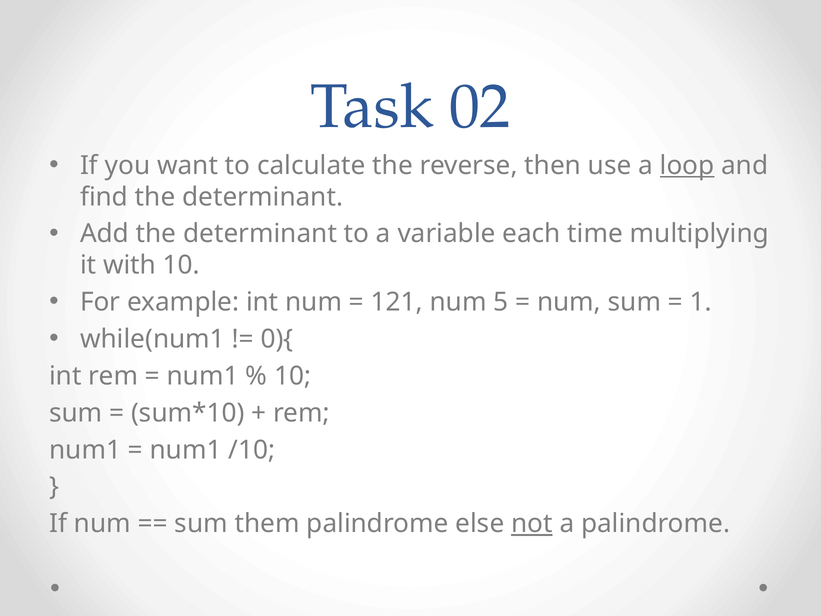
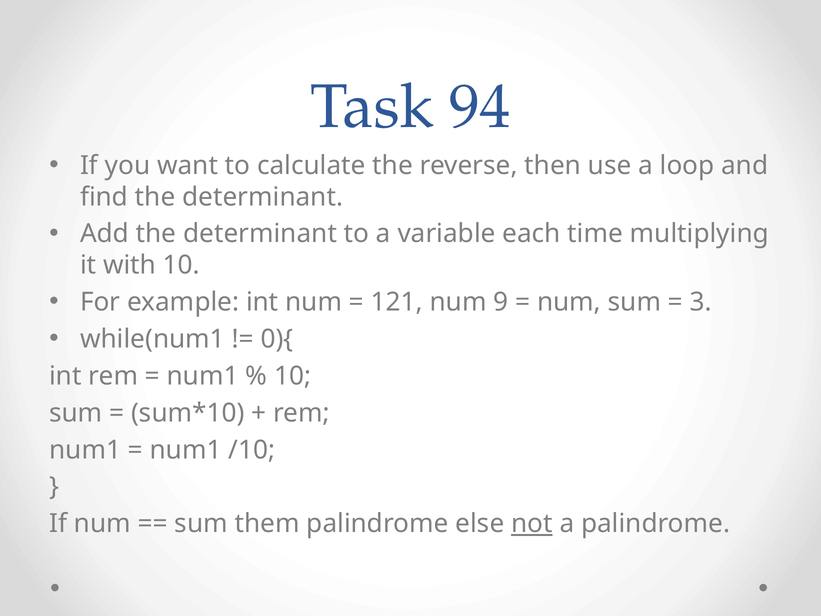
02: 02 -> 94 (480, 107)
loop underline: present -> none (687, 165)
5: 5 -> 9 (501, 302)
1: 1 -> 3 (701, 302)
